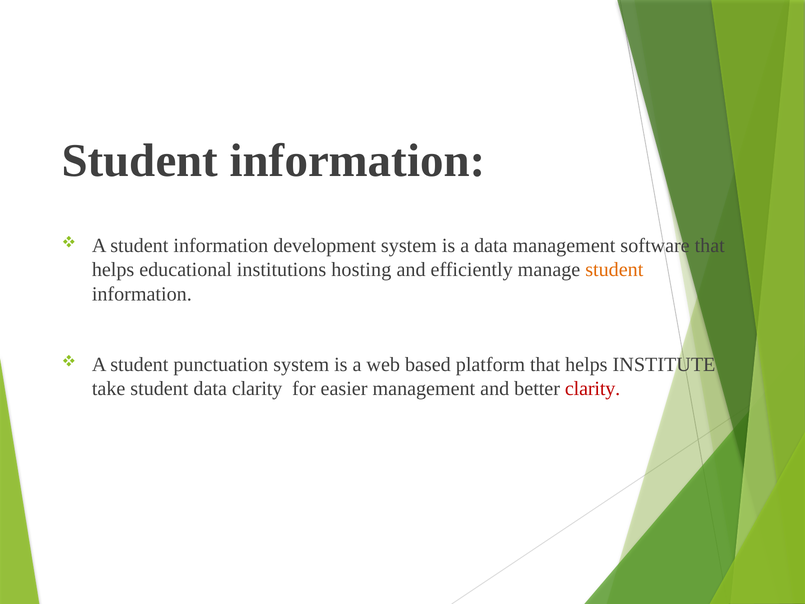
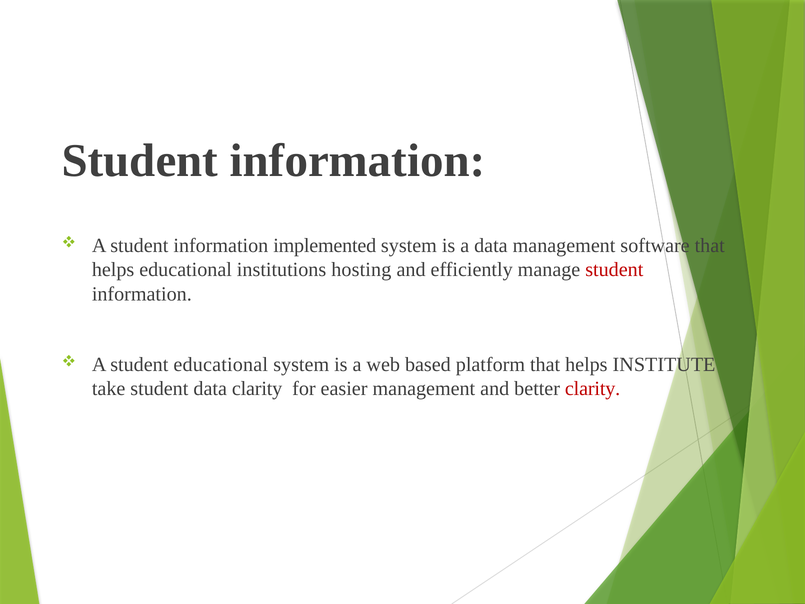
development: development -> implemented (325, 245)
student colour: orange -> red (614, 270)
student punctuation: punctuation -> educational (221, 364)
